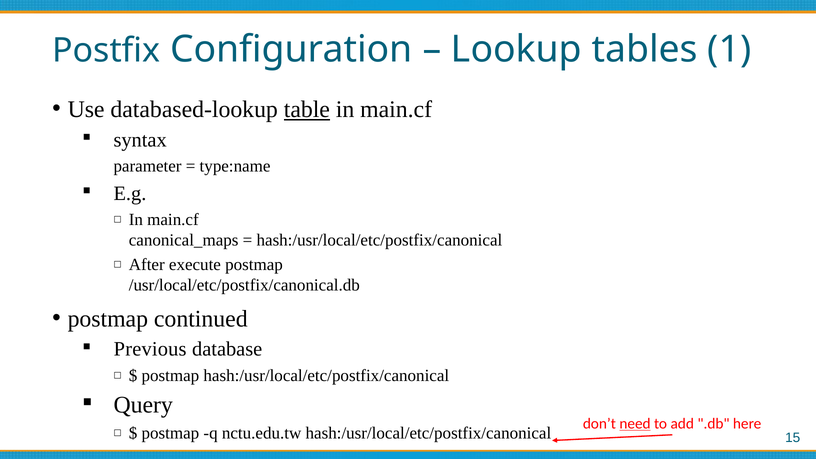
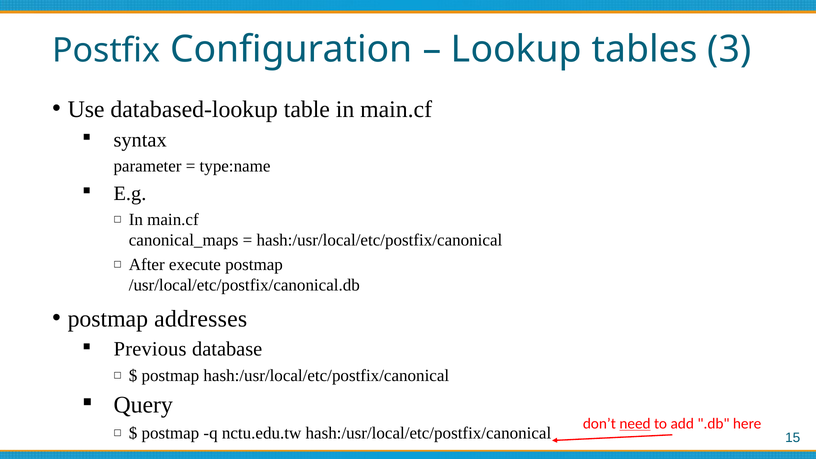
1: 1 -> 3 (729, 49)
table underline: present -> none (307, 109)
continued: continued -> addresses (201, 319)
